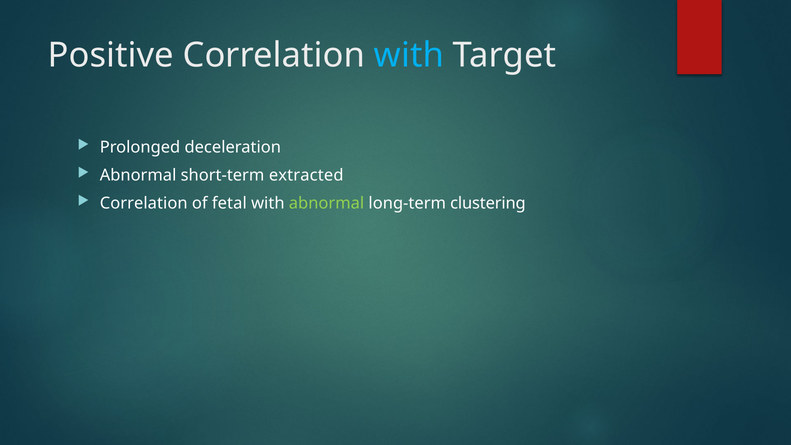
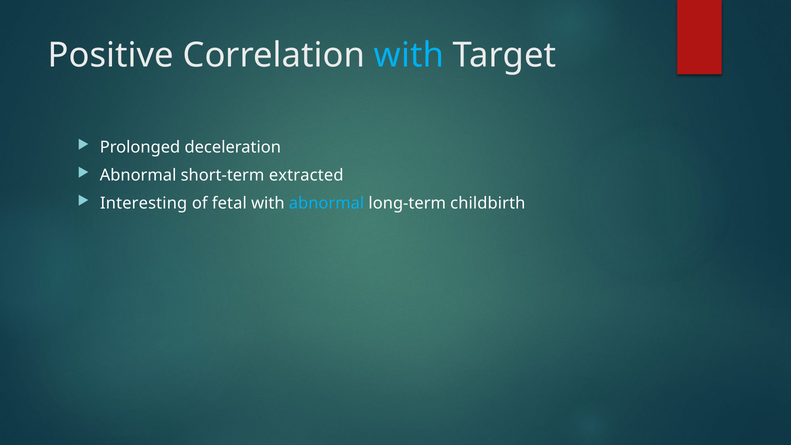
Correlation: Correlation -> Interesting (144, 203)
abnormal colour: light green -> light blue (327, 203)
clustering: clustering -> childbirth (488, 203)
